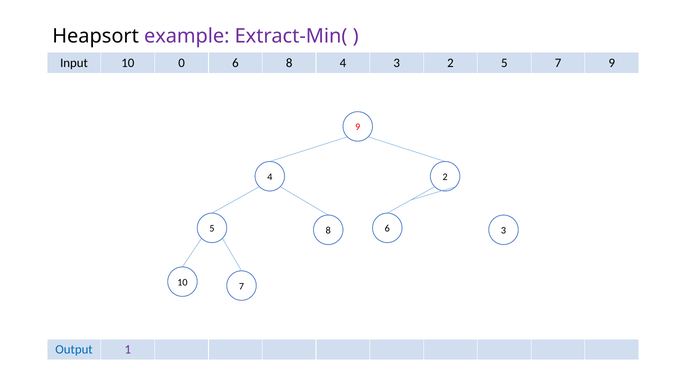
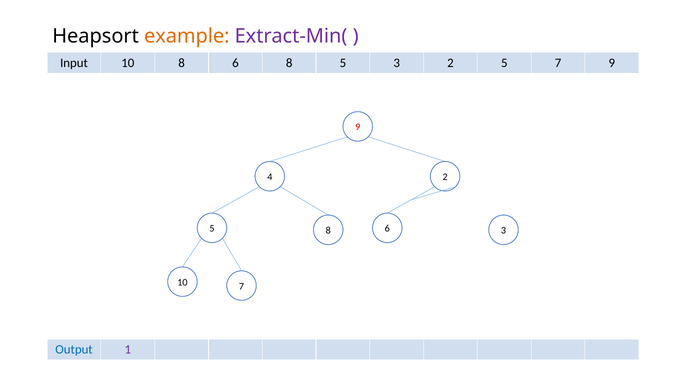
example colour: purple -> orange (187, 36)
10 0: 0 -> 8 (182, 63)
8 4: 4 -> 5 (343, 63)
